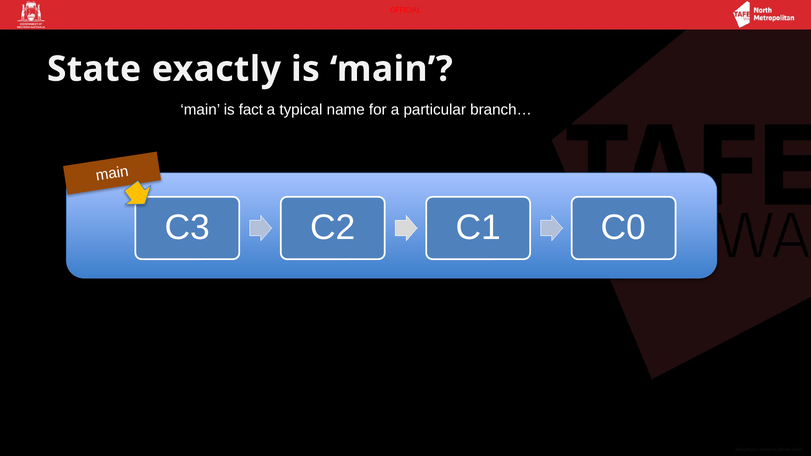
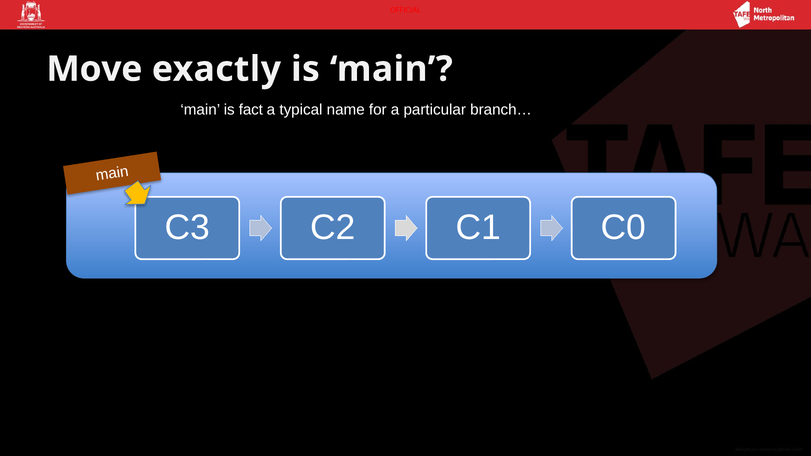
State: State -> Move (94, 69)
